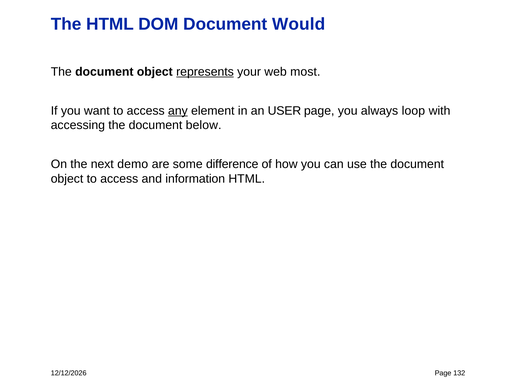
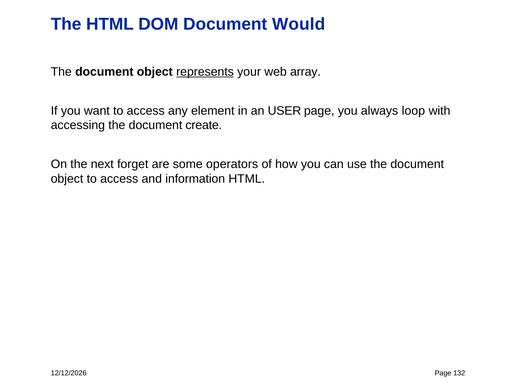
most: most -> array (305, 72)
any underline: present -> none (178, 111)
below: below -> create (204, 125)
demo: demo -> forget (133, 164)
difference: difference -> operators (232, 164)
